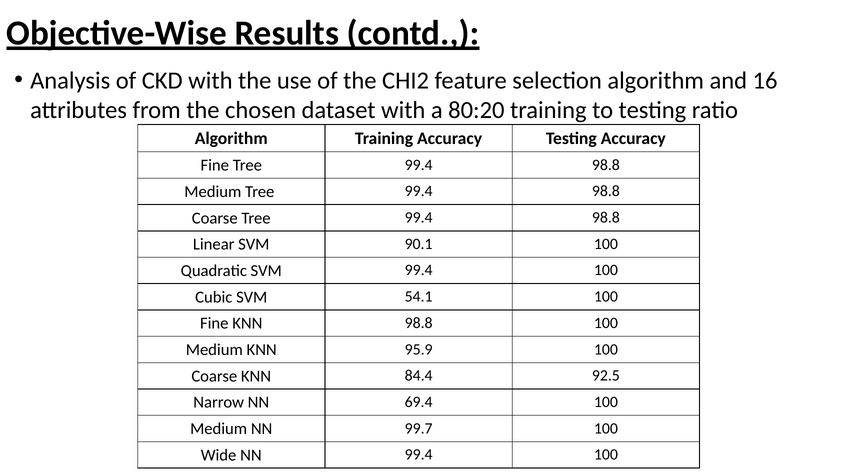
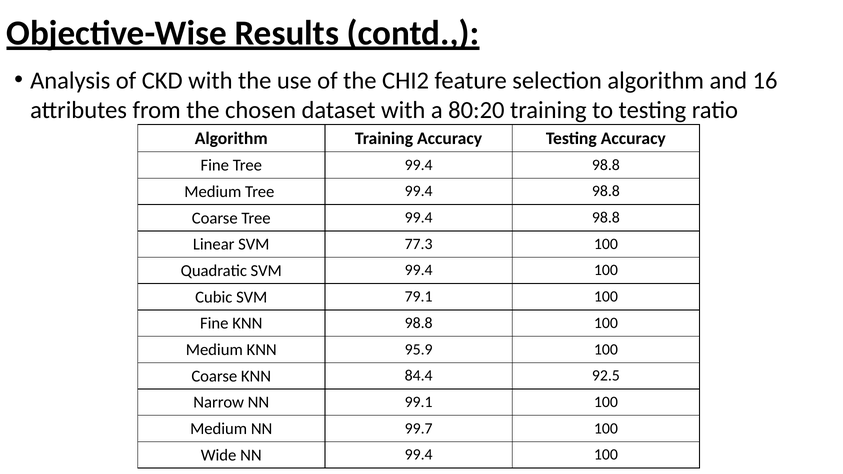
90.1: 90.1 -> 77.3 (419, 244)
54.1: 54.1 -> 79.1 (419, 297)
69.4: 69.4 -> 99.1 (419, 402)
